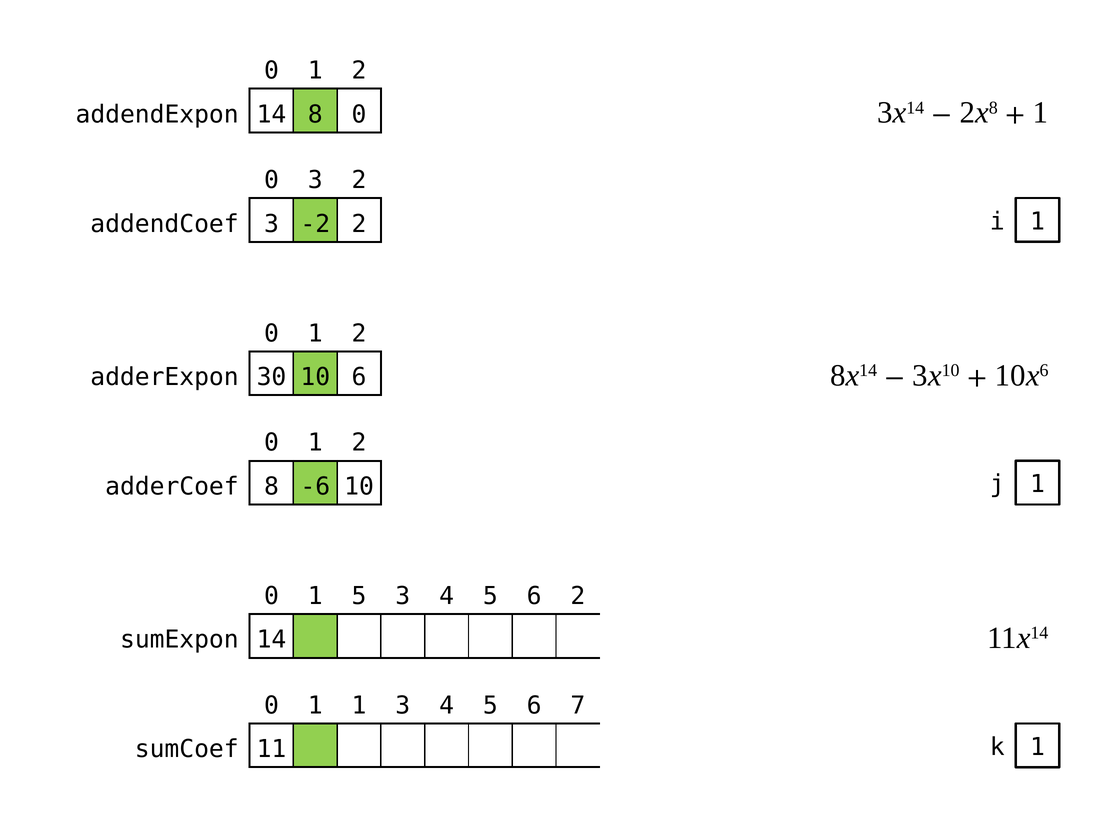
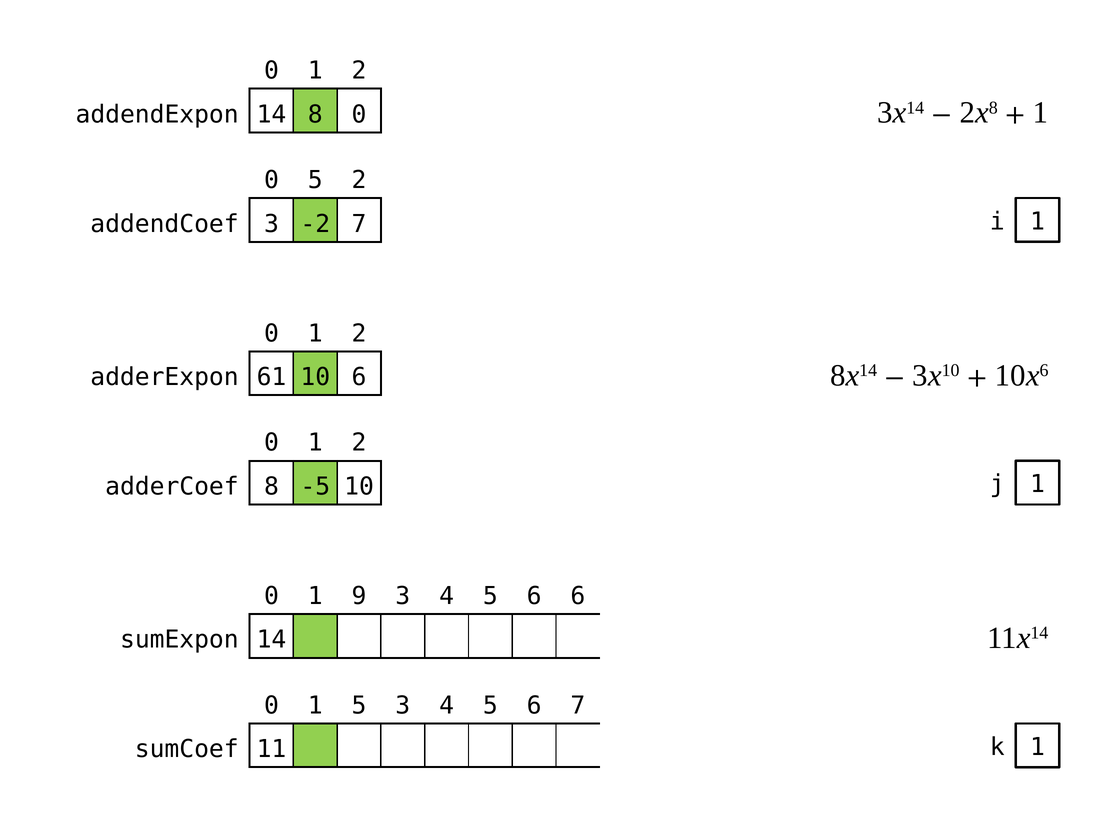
0 3: 3 -> 5 (315, 180)
-2 2: 2 -> 7 (359, 224)
30: 30 -> 61 (271, 377)
-6: -6 -> -5 (315, 487)
1 5: 5 -> 9 (359, 596)
6 2: 2 -> 6 (578, 596)
0 1 1: 1 -> 5 (359, 706)
